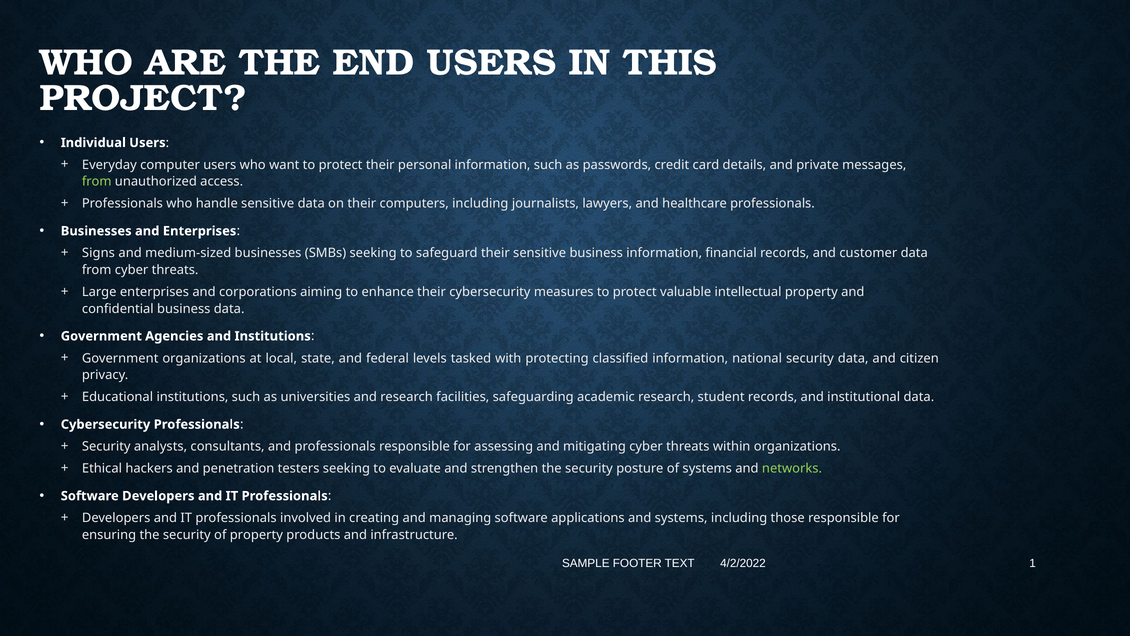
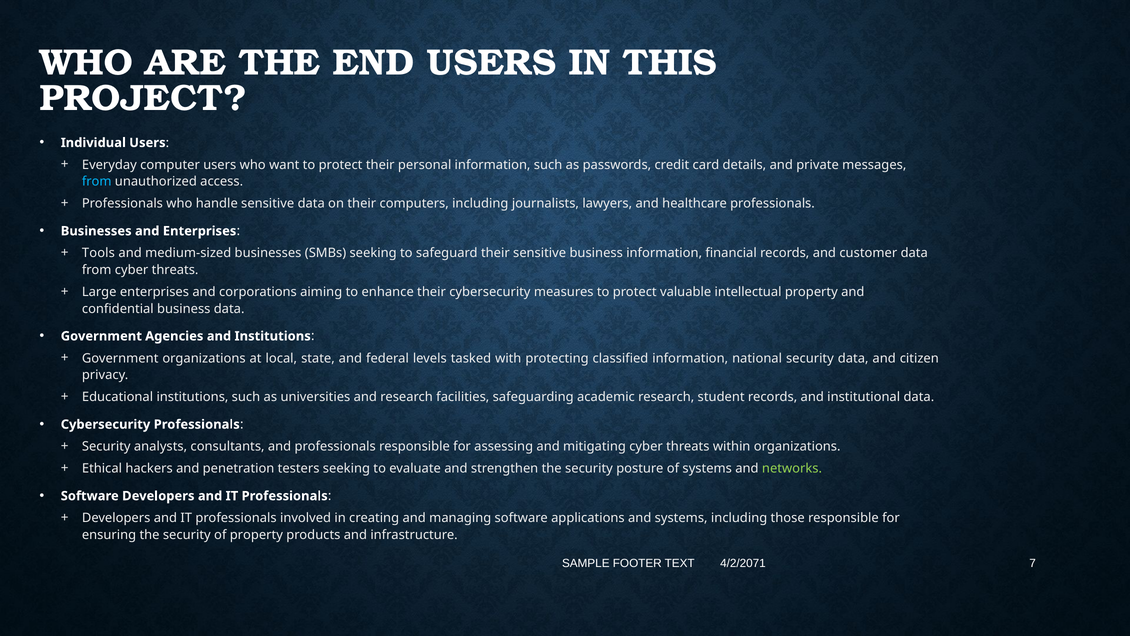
from colour: light green -> light blue (97, 182)
Signs: Signs -> Tools (98, 253)
4/2/2022: 4/2/2022 -> 4/2/2071 (743, 563)
1: 1 -> 7 (1033, 563)
